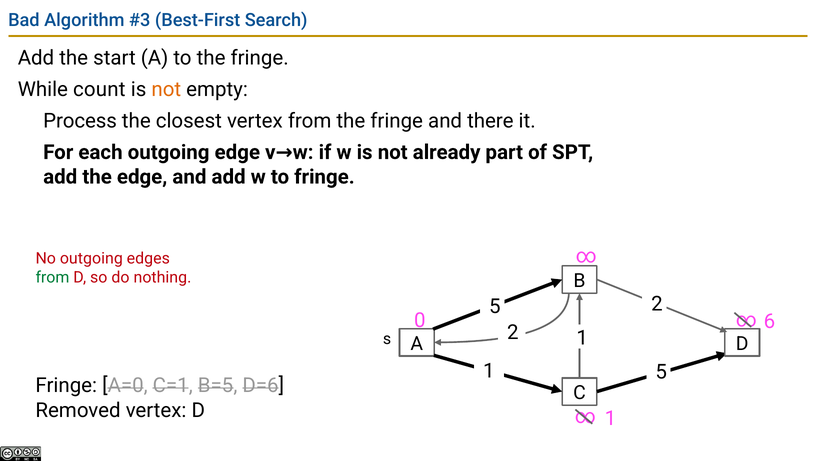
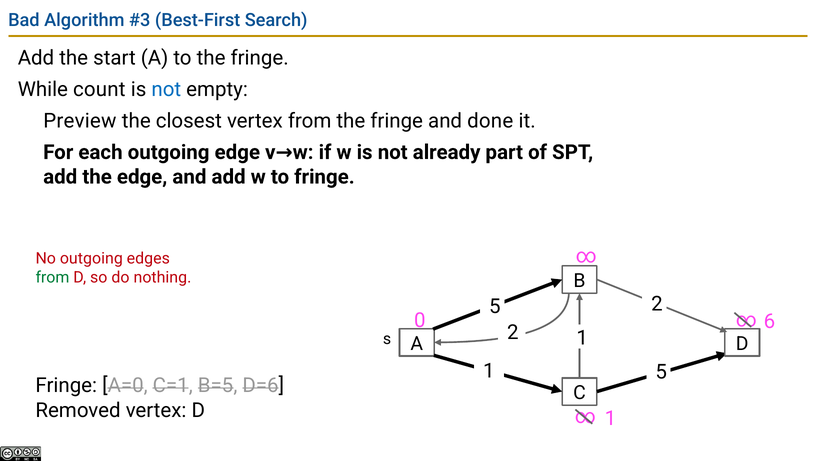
not colour: orange -> blue (166, 89)
Process: Process -> Preview (80, 121)
there: there -> done (490, 121)
